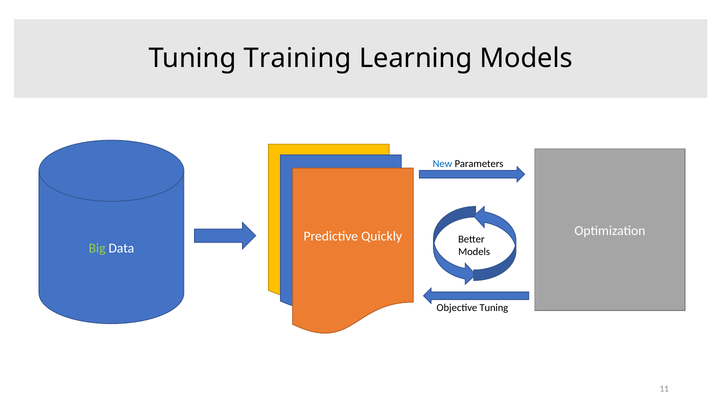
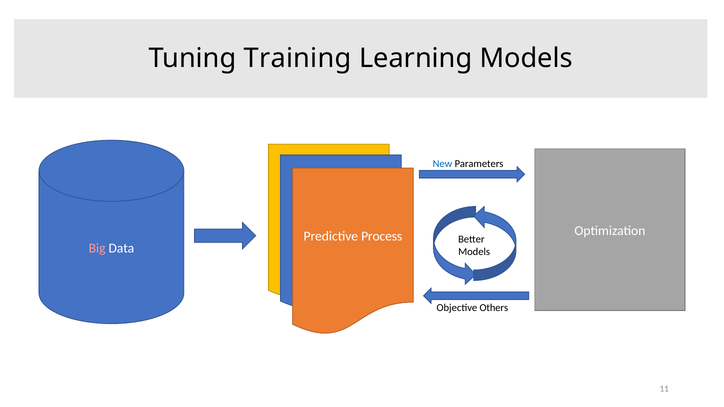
Quickly: Quickly -> Process (382, 236)
Big colour: light green -> pink (97, 248)
Objective Tuning: Tuning -> Others (494, 308)
